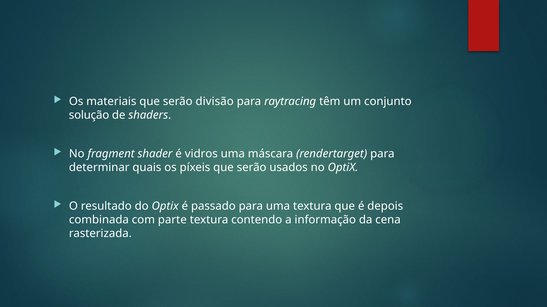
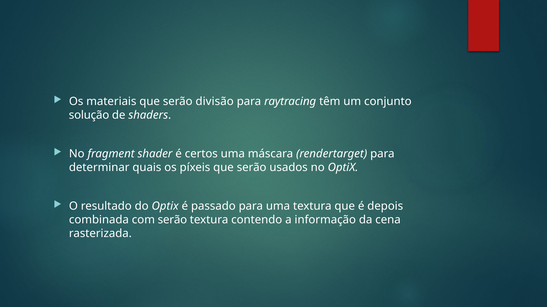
vidros: vidros -> certos (201, 154)
com parte: parte -> serão (172, 220)
